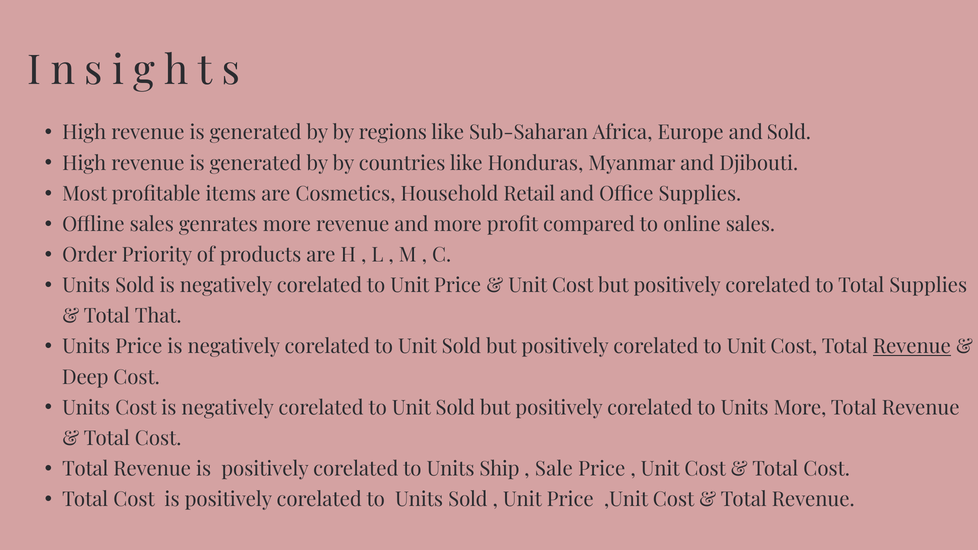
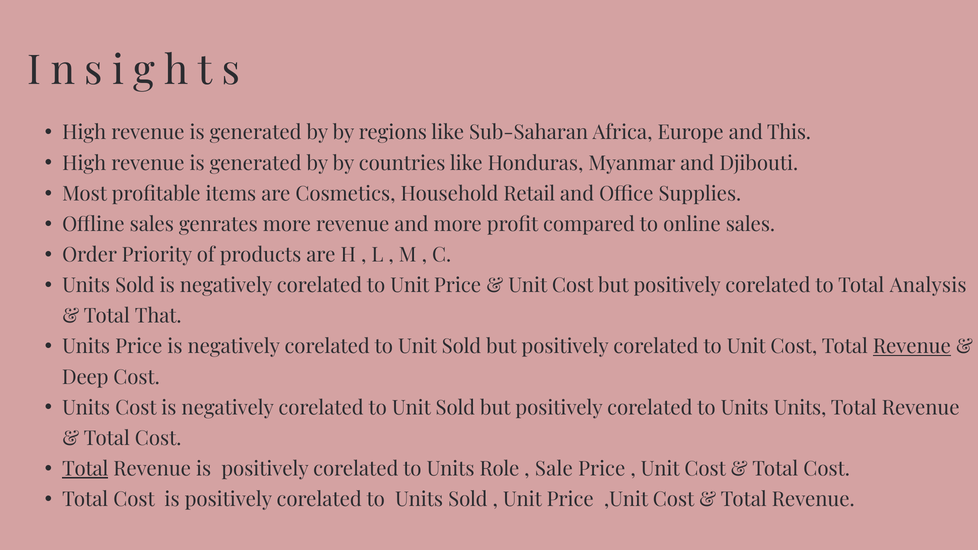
and Sold: Sold -> This (789, 133)
Total Supplies: Supplies -> Analysis (928, 286)
Units More: More -> Units (800, 408)
Total underline: none -> present (85, 469)
Ship: Ship -> Role (499, 469)
